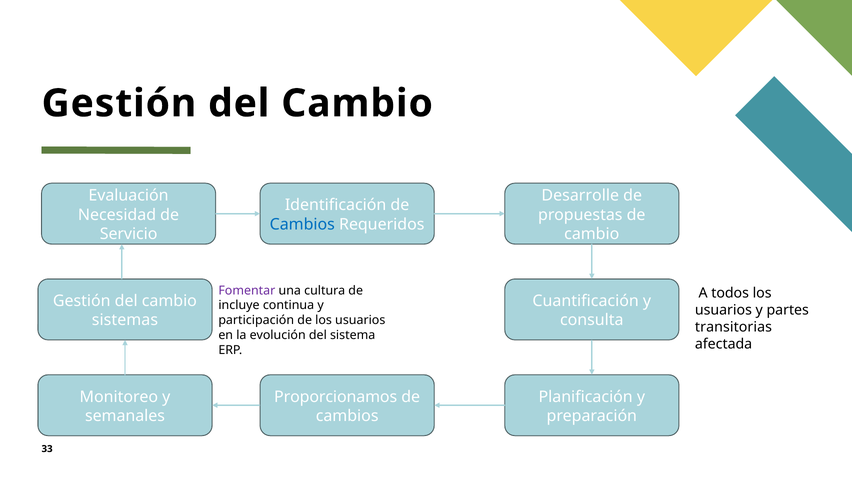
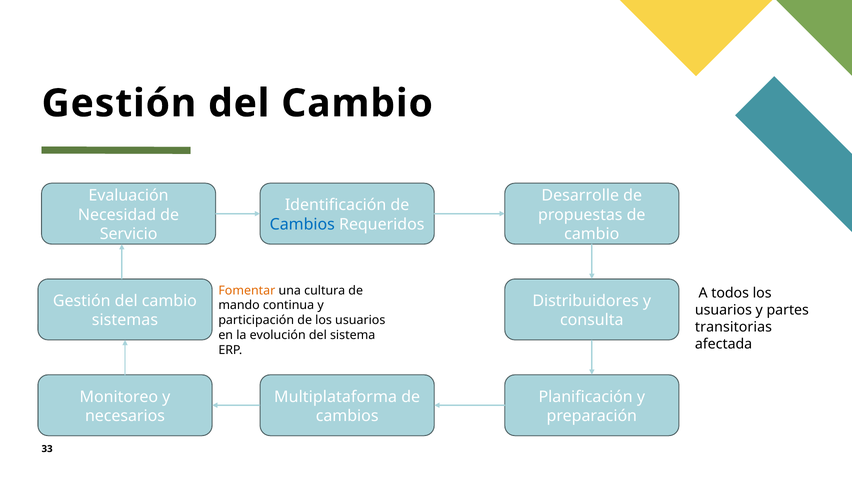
Fomentar colour: purple -> orange (247, 291)
Cuantificación: Cuantificación -> Distribuidores (586, 301)
incluye: incluye -> mando (239, 306)
Proporcionamos: Proporcionamos -> Multiplataforma (336, 397)
semanales: semanales -> necesarios (125, 416)
